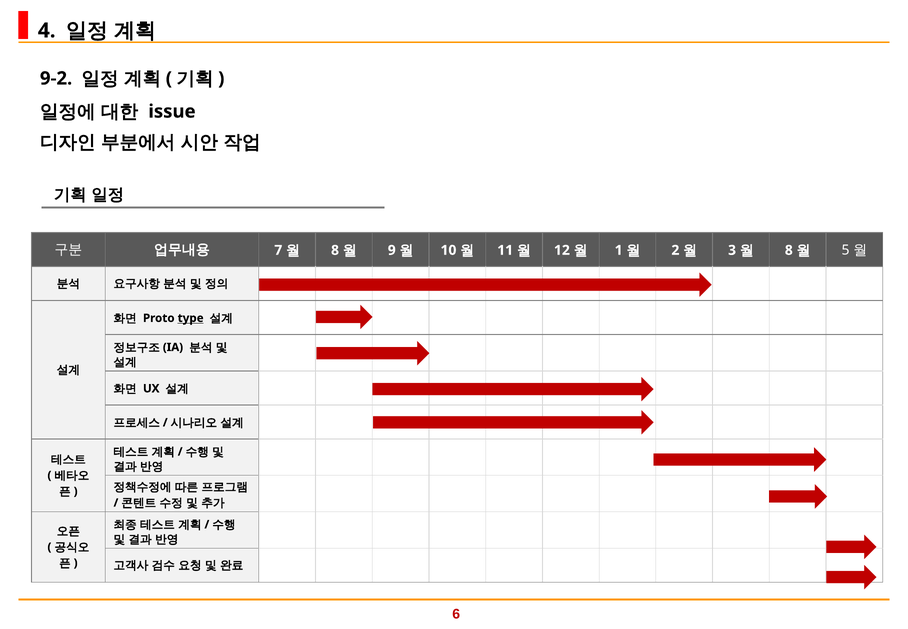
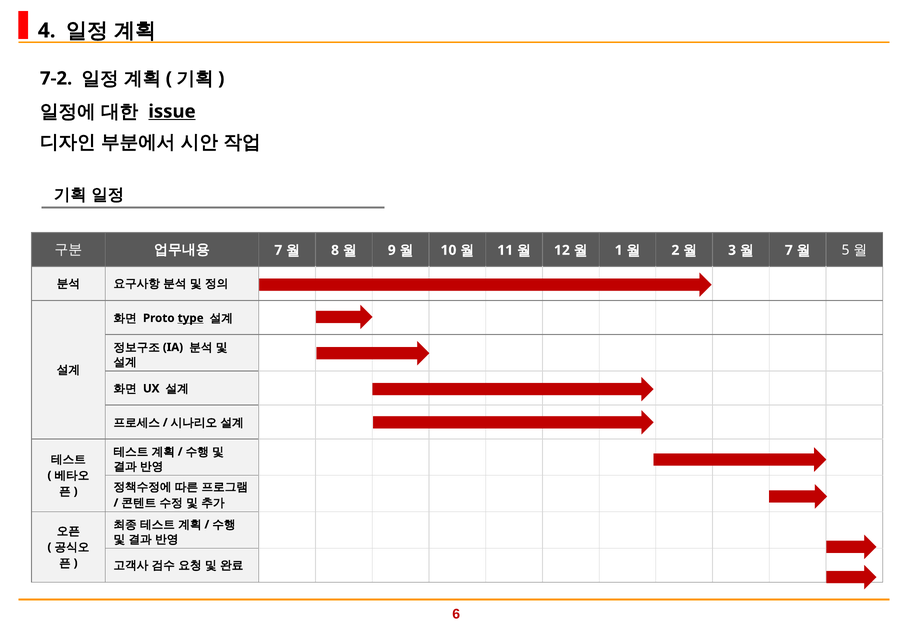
9-2: 9-2 -> 7-2 (56, 78)
issue underline: none -> present (172, 111)
8: 8 -> 7 (789, 250)
